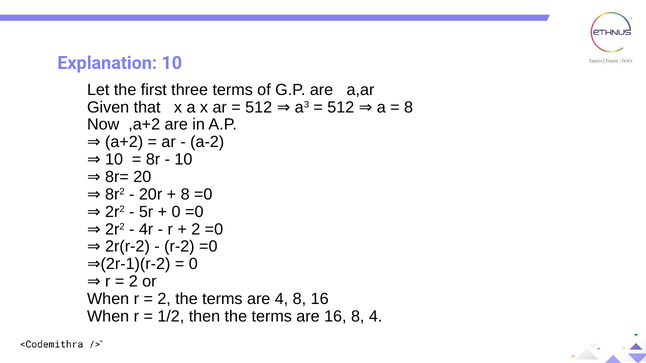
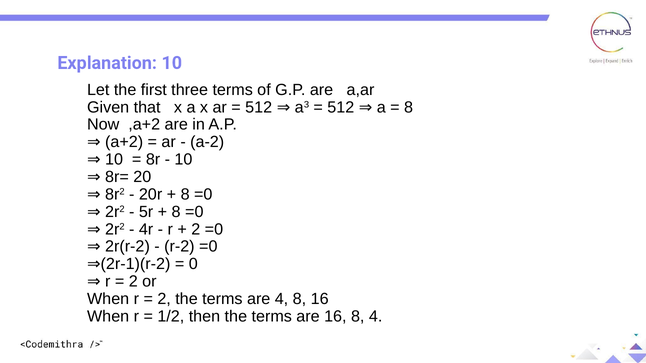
0: 0 -> 8 (176, 212)
